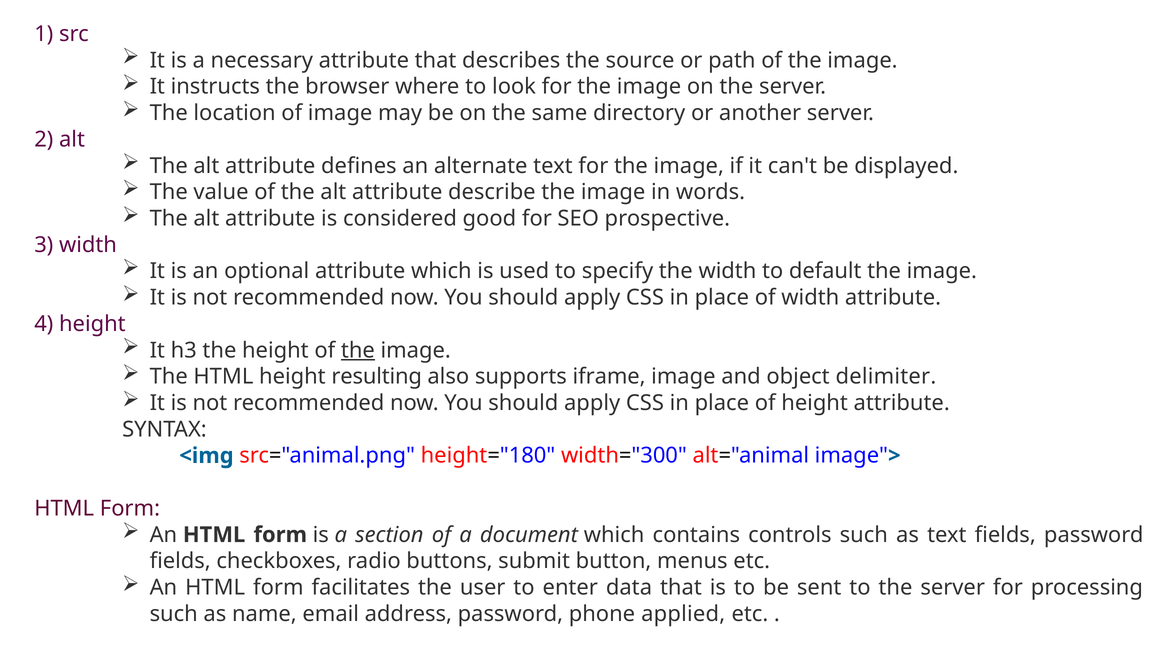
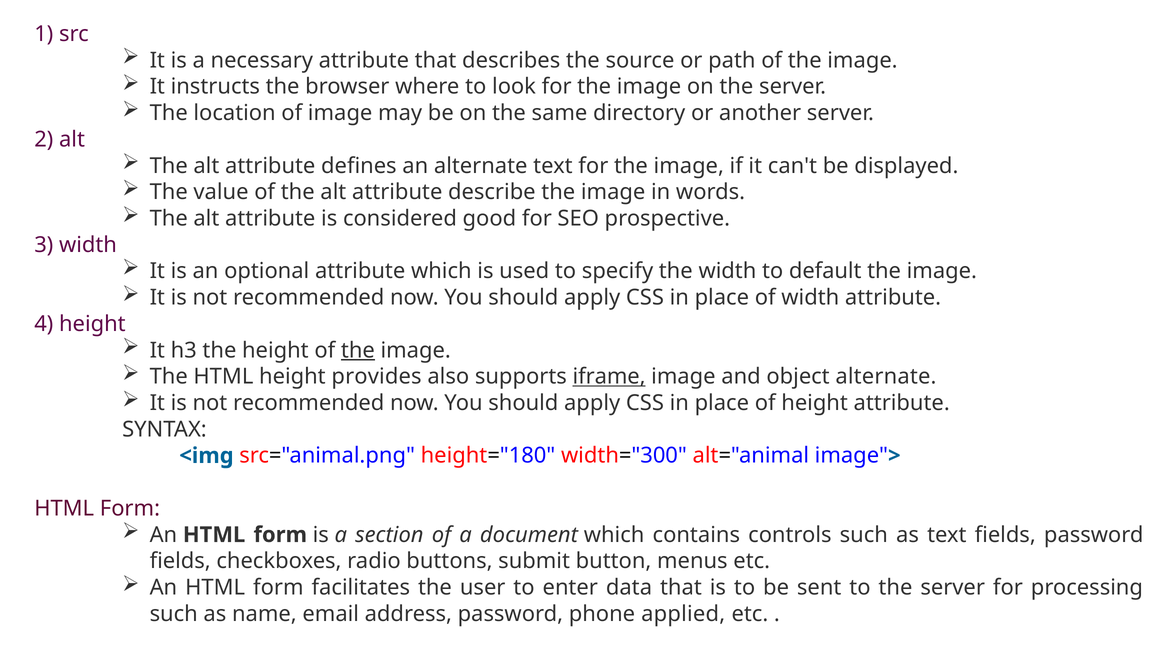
resulting: resulting -> provides (377, 377)
iframe underline: none -> present (609, 377)
object delimiter: delimiter -> alternate (886, 377)
